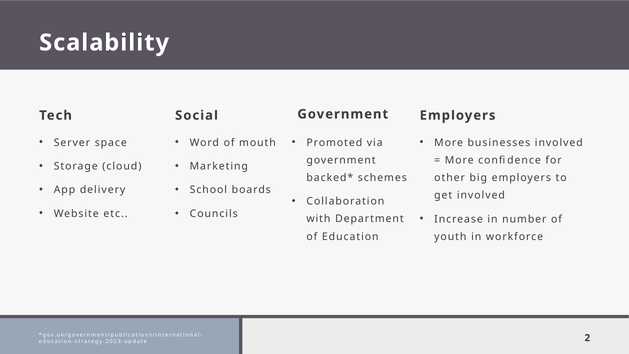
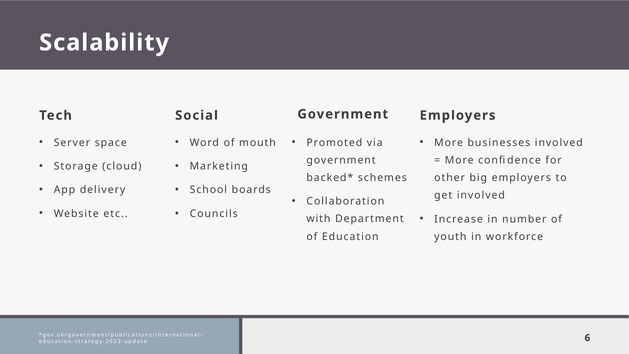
2: 2 -> 6 (587, 338)
